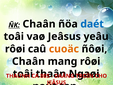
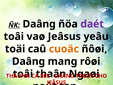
ÑK Chaân: Chaân -> Daâng (39, 24)
daét colour: blue -> purple (92, 24)
rôøi: rôøi -> toäi (15, 49)
Chaân: Chaân -> Daâng (29, 61)
